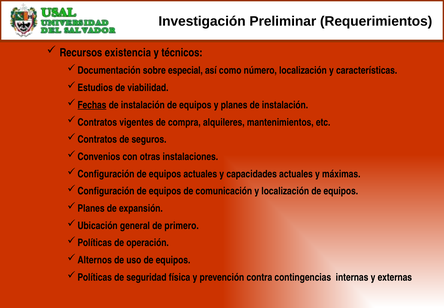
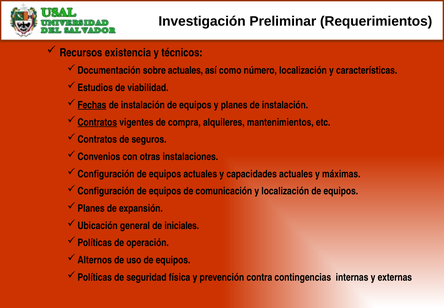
sobre especial: especial -> actuales (185, 70)
Contratos underline: none -> present (97, 122)
primero: primero -> iniciales (182, 225)
